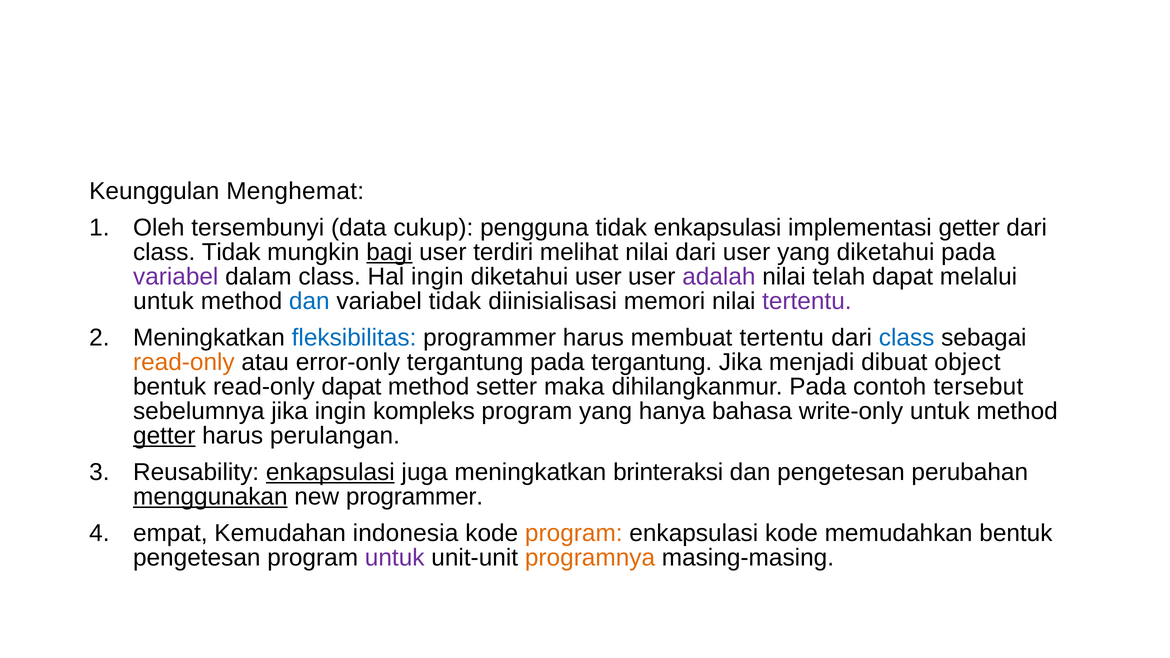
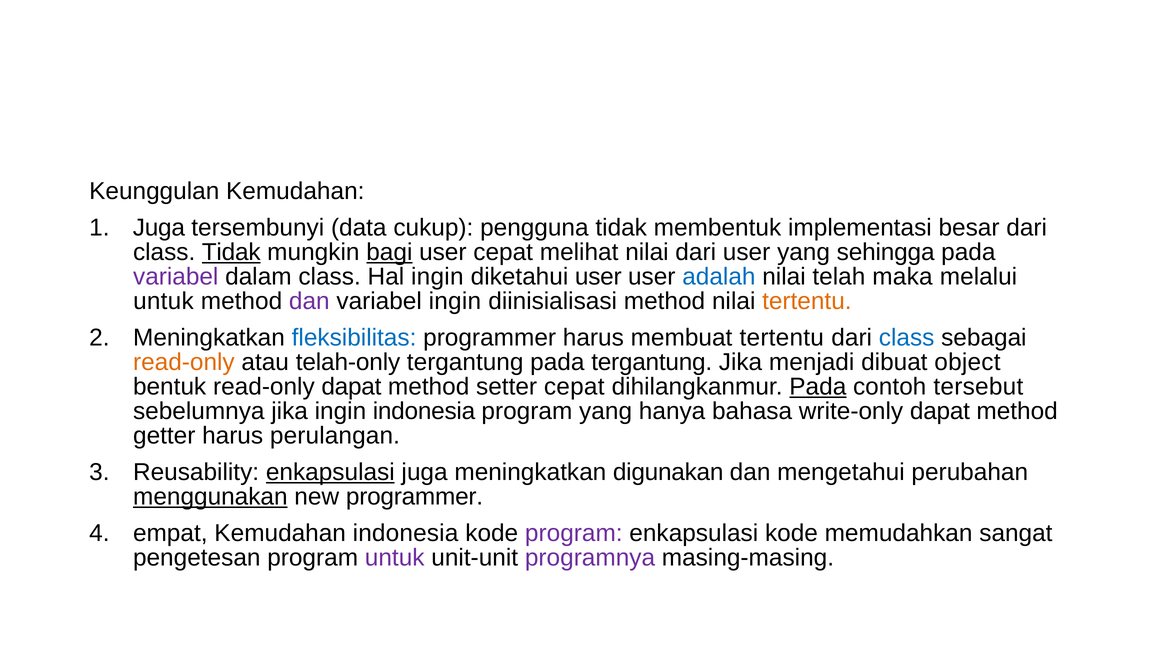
Keunggulan Menghemat: Menghemat -> Kemudahan (295, 191)
Oleh: Oleh -> Juga (159, 228)
tidak enkapsulasi: enkapsulasi -> membentuk (717, 228)
implementasi getter: getter -> besar (969, 228)
Tidak underline: none -> present (231, 252)
user terdiri: terdiri -> cepat (503, 252)
yang diketahui: diketahui -> sehingga (886, 252)
adalah colour: purple -> blue (719, 277)
telah dapat: dapat -> maka (902, 277)
dan colour: blue -> purple (309, 301)
variabel tidak: tidak -> ingin (455, 301)
diinisialisasi memori: memori -> method (665, 301)
tertentu colour: purple -> orange (807, 301)
error-only: error-only -> telah-only (348, 362)
setter maka: maka -> cepat (574, 387)
Pada underline: none -> present (818, 387)
ingin kompleks: kompleks -> indonesia (424, 411)
write-only untuk: untuk -> dapat (940, 411)
getter underline: present -> none (164, 436)
brinteraksi: brinteraksi -> digunakan (668, 472)
dan pengetesan: pengetesan -> mengetahui (841, 472)
program colour: orange -> purple (574, 533)
memudahkan bentuk: bentuk -> sangat (1016, 533)
programnya colour: orange -> purple (590, 558)
